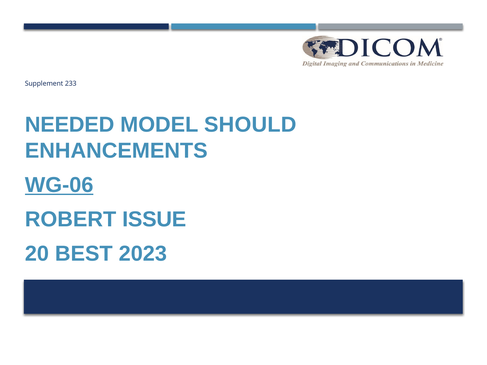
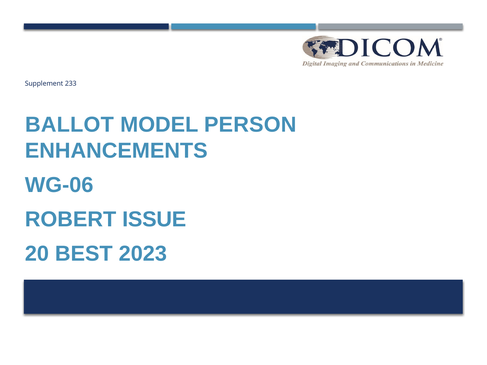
NEEDED: NEEDED -> BALLOT (69, 125)
SHOULD: SHOULD -> PERSON (250, 125)
WG-06 underline: present -> none (59, 185)
